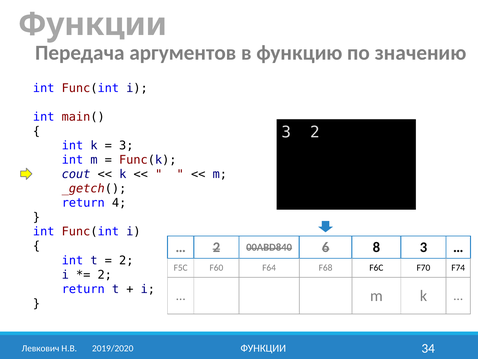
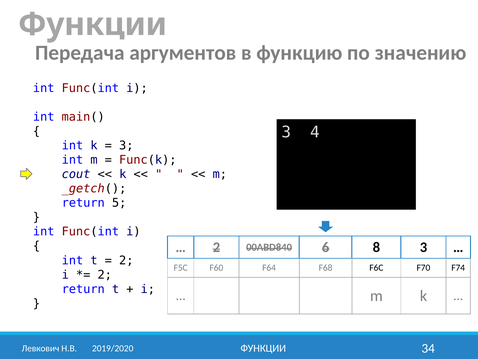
3 2: 2 -> 4 (315, 132)
4: 4 -> 5 (119, 203)
